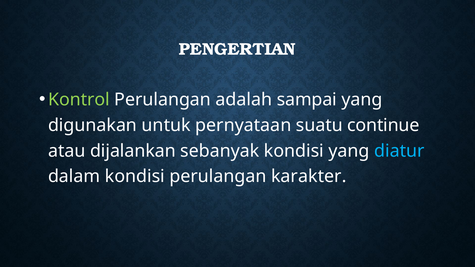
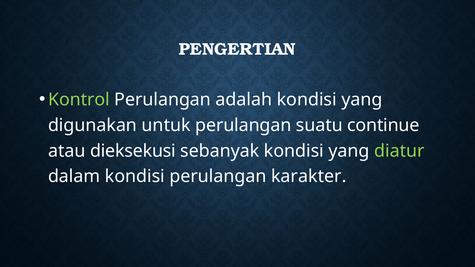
adalah sampai: sampai -> kondisi (307, 100)
untuk pernyataan: pernyataan -> perulangan (243, 125)
dijalankan: dijalankan -> dieksekusi (133, 151)
diatur colour: light blue -> light green (399, 151)
